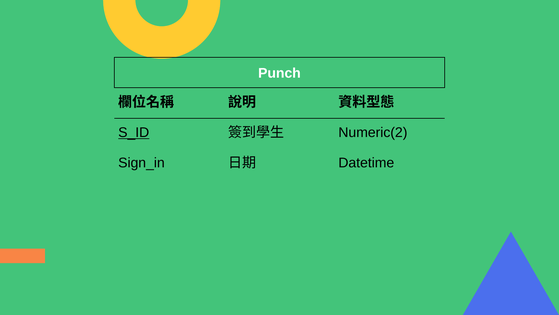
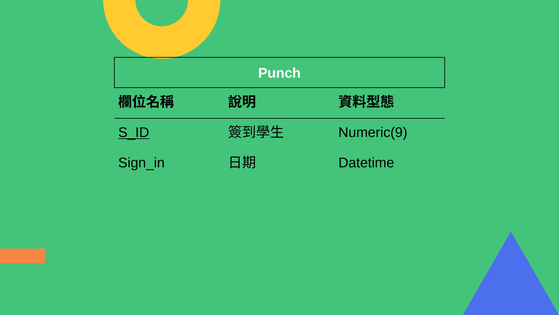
Numeric(2: Numeric(2 -> Numeric(9 (373, 132)
